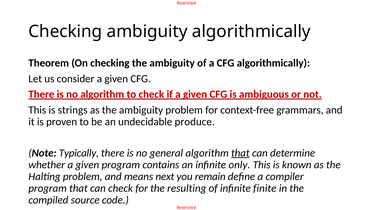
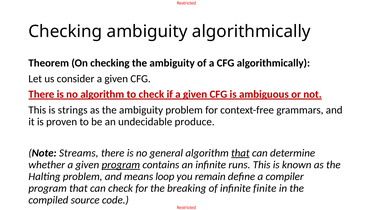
Typically: Typically -> Streams (79, 153)
program underline: none -> present (121, 165)
only: only -> runs (239, 165)
next: next -> loop (165, 176)
resulting: resulting -> breaking (187, 188)
